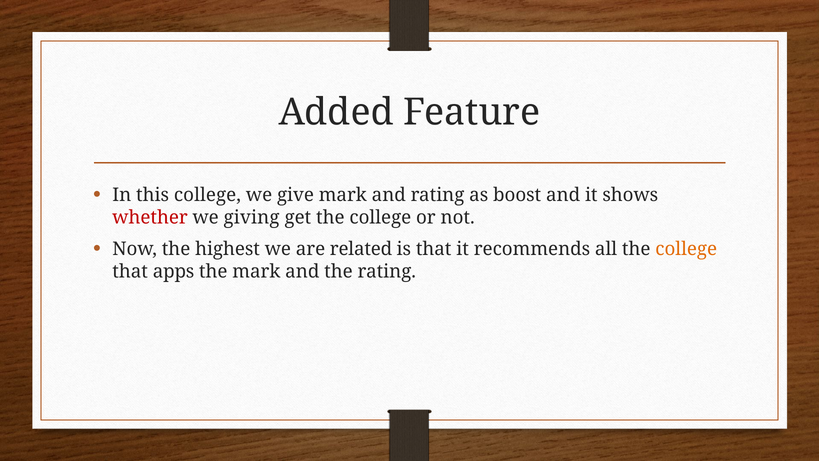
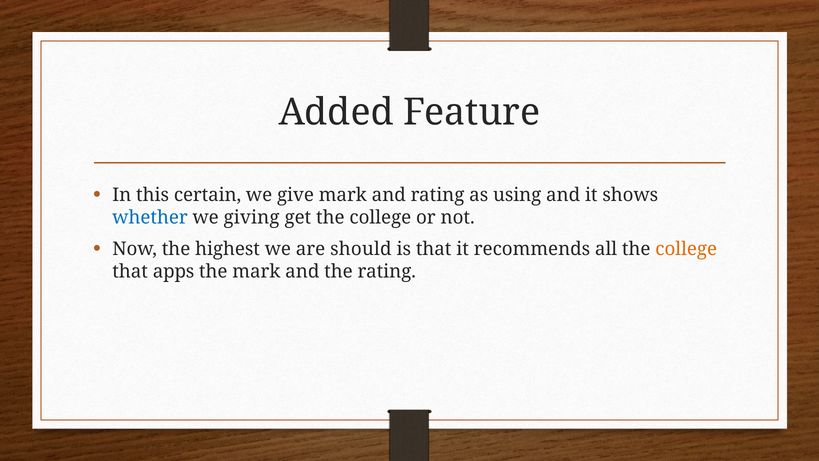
this college: college -> certain (208, 195)
boost: boost -> using (517, 195)
whether colour: red -> blue (150, 217)
related: related -> should (361, 249)
